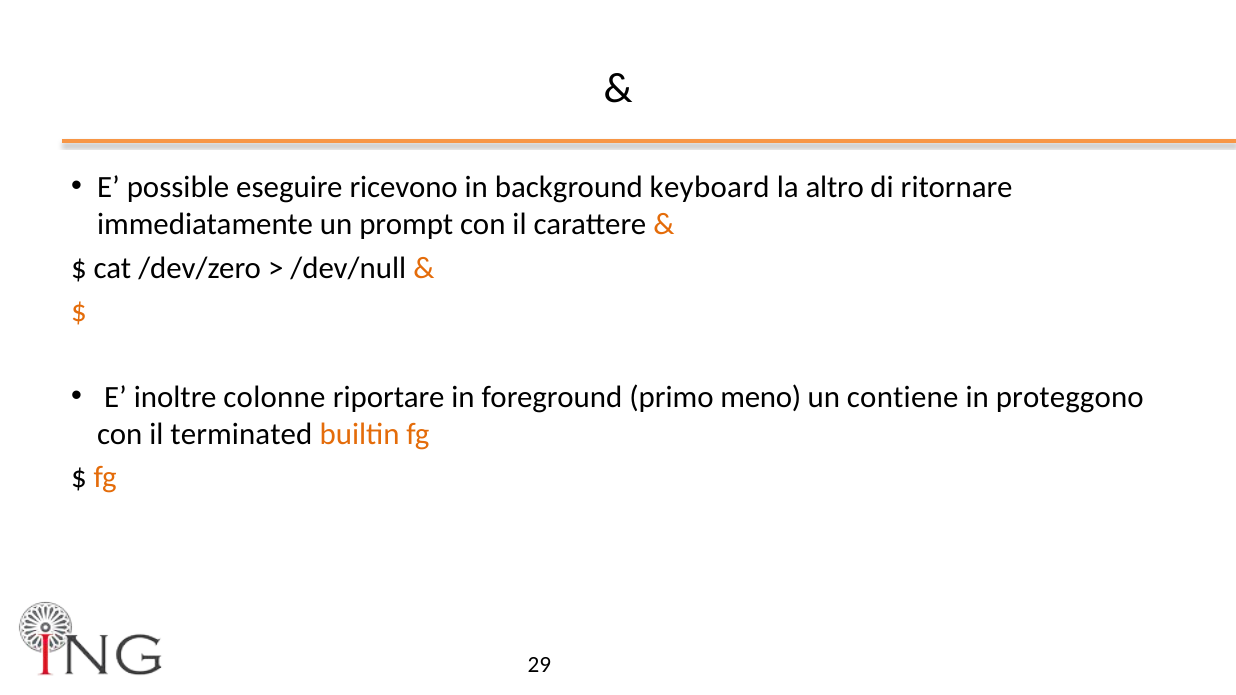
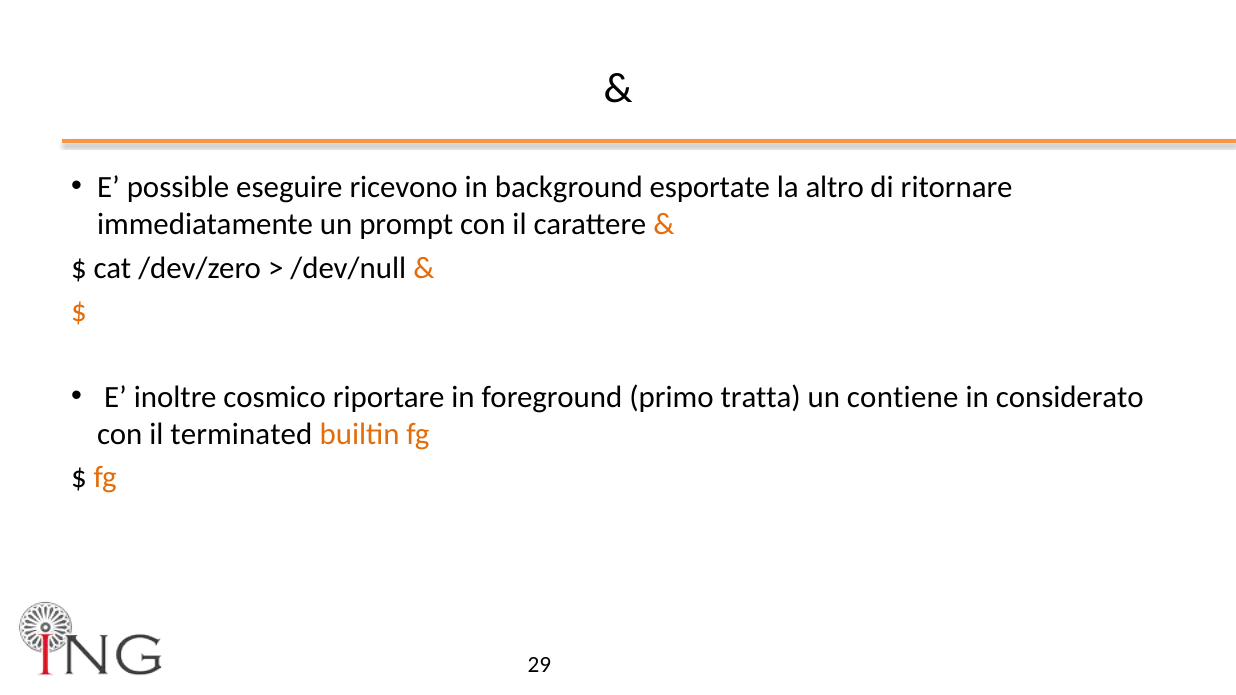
keyboard: keyboard -> esportate (710, 188)
colonne: colonne -> cosmico (275, 398)
meno: meno -> tratta (761, 398)
proteggono: proteggono -> considerato (1070, 398)
